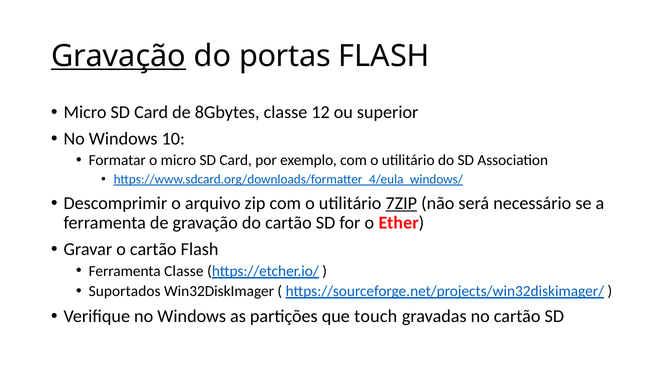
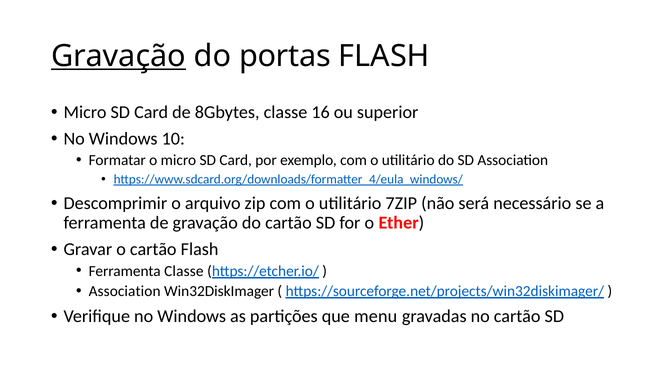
12: 12 -> 16 (321, 112)
7ZIP underline: present -> none (401, 203)
Suportados: Suportados -> Association (125, 291)
touch: touch -> menu (376, 317)
